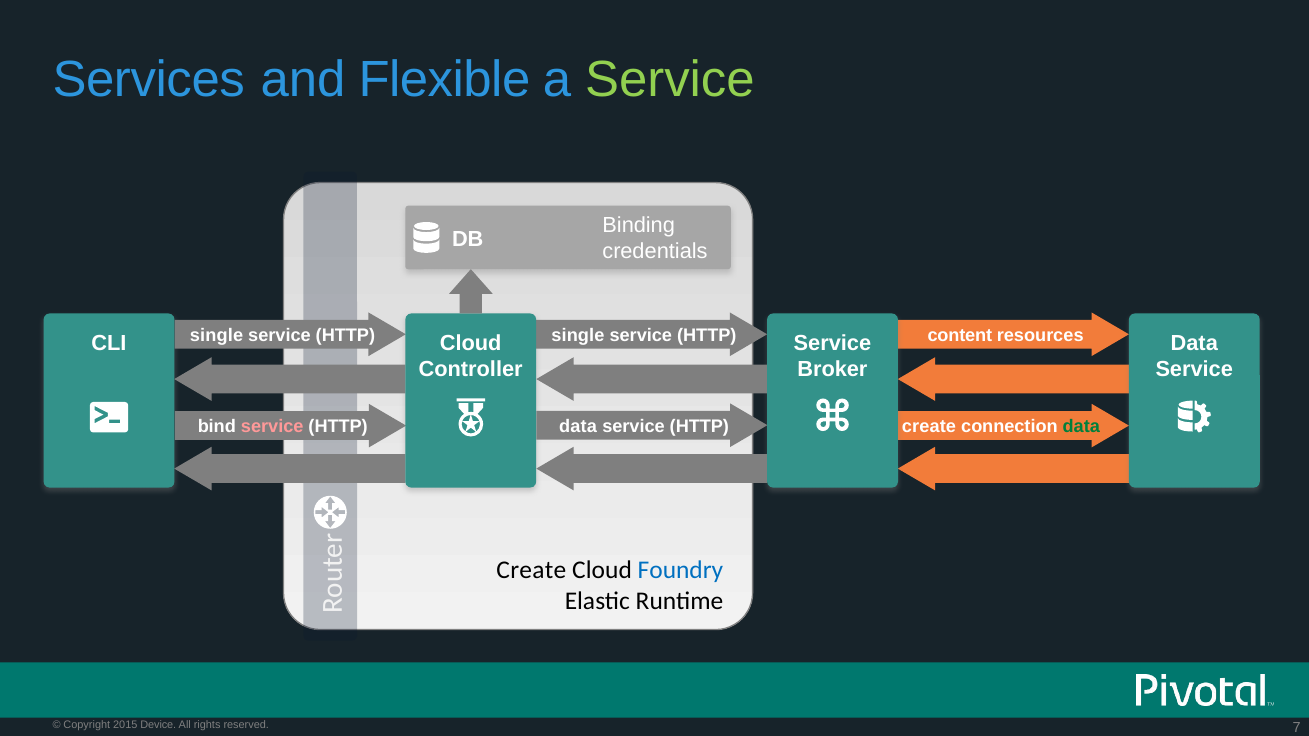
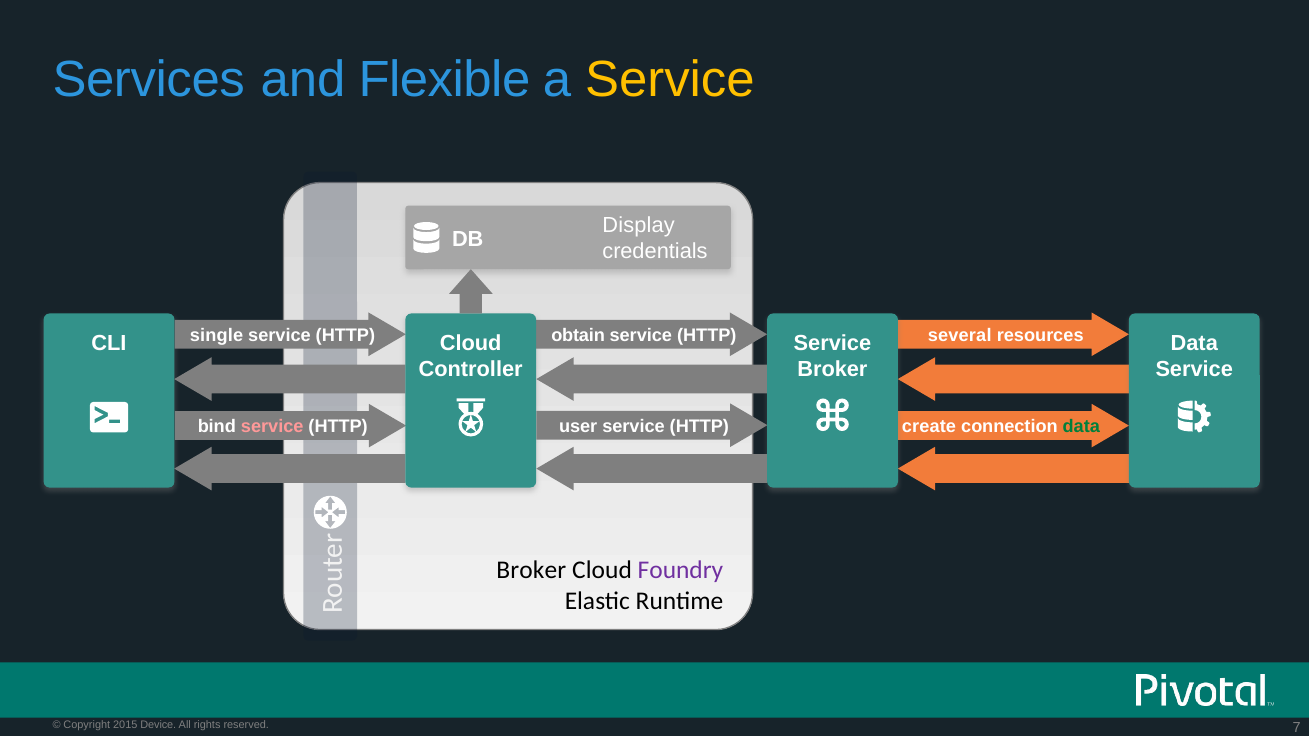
Service colour: light green -> yellow (670, 80)
Binding: Binding -> Display (639, 226)
HTTP single: single -> obtain (578, 336)
content: content -> several (960, 336)
data: data -> user (578, 427)
Create: Create -> Broker (531, 571)
Foundry colour: blue -> purple (680, 571)
